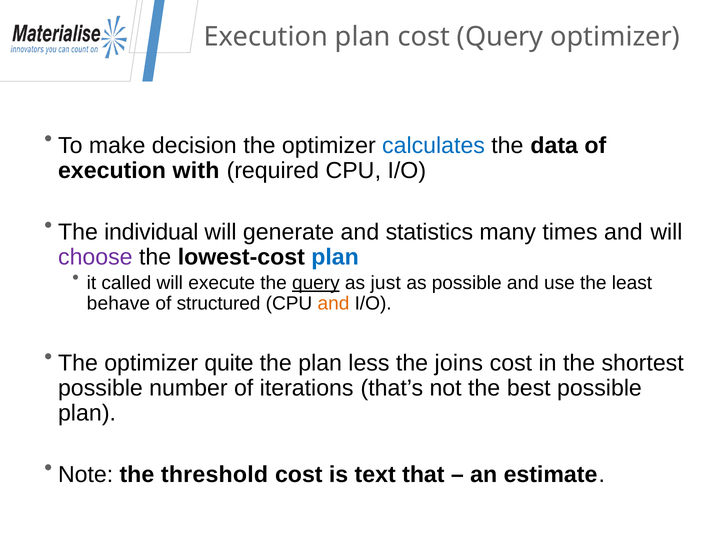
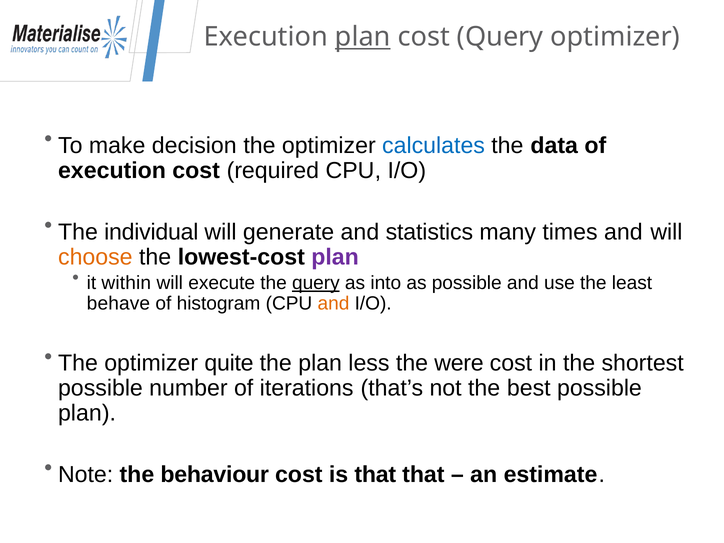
plan underline: none -> present (363, 37)
execution with: with -> cost (196, 171)
choose colour: purple -> orange (95, 257)
plan colour: blue -> purple (335, 257)
called: called -> within (126, 283)
just: just -> into (386, 283)
structured: structured -> histogram (218, 304)
joins: joins -> were (459, 363)
threshold: threshold -> behaviour (215, 475)
is text: text -> that (375, 475)
